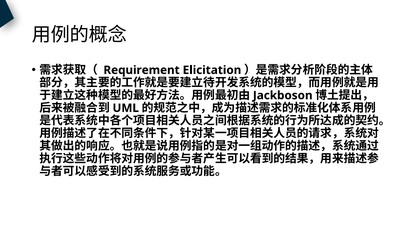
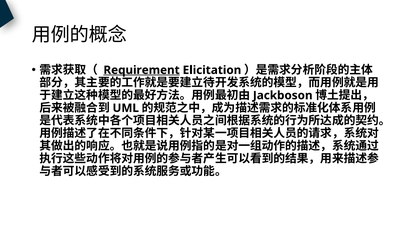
Requirement underline: none -> present (142, 70)
